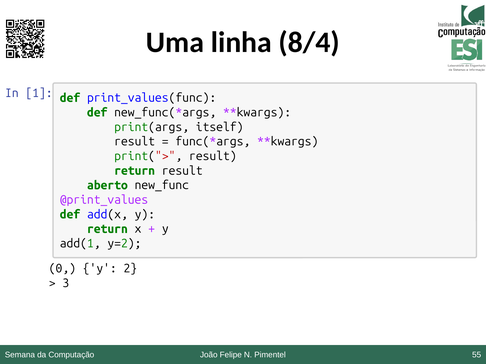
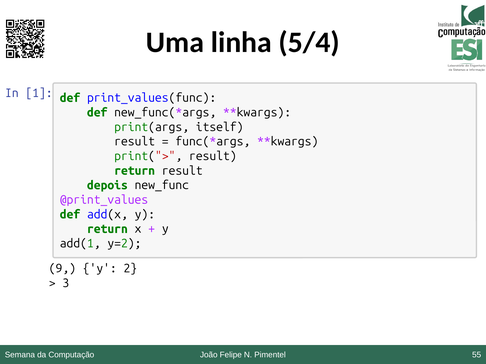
8/4: 8/4 -> 5/4 (309, 42)
aberto: aberto -> depois (107, 186)
0: 0 -> 9 (62, 269)
